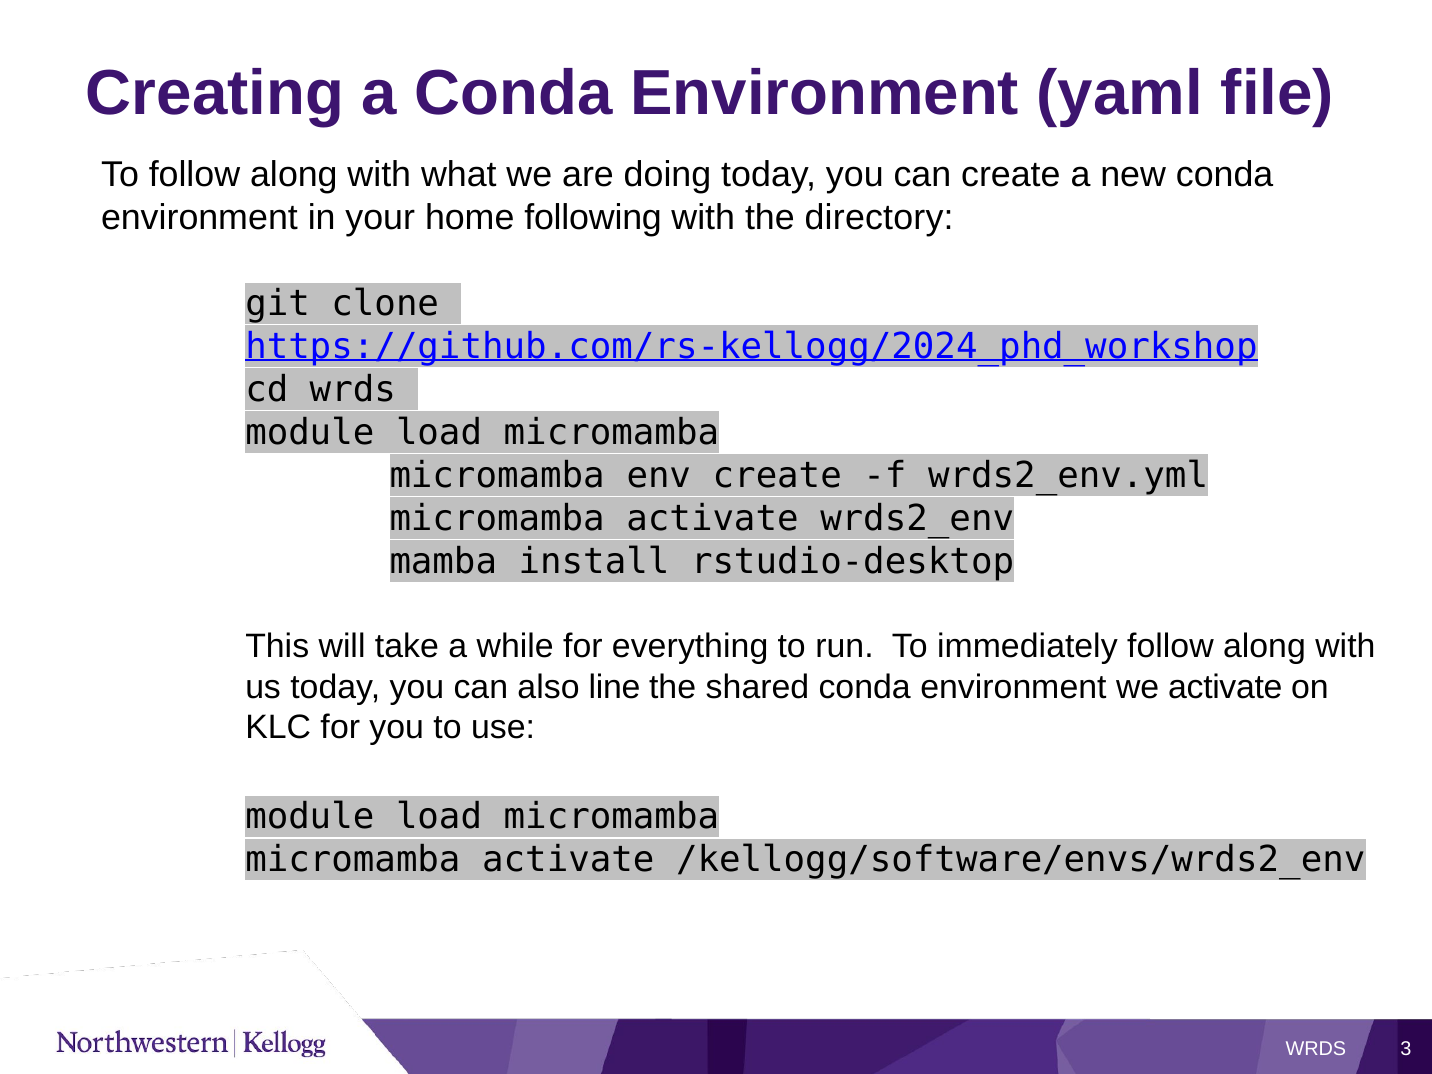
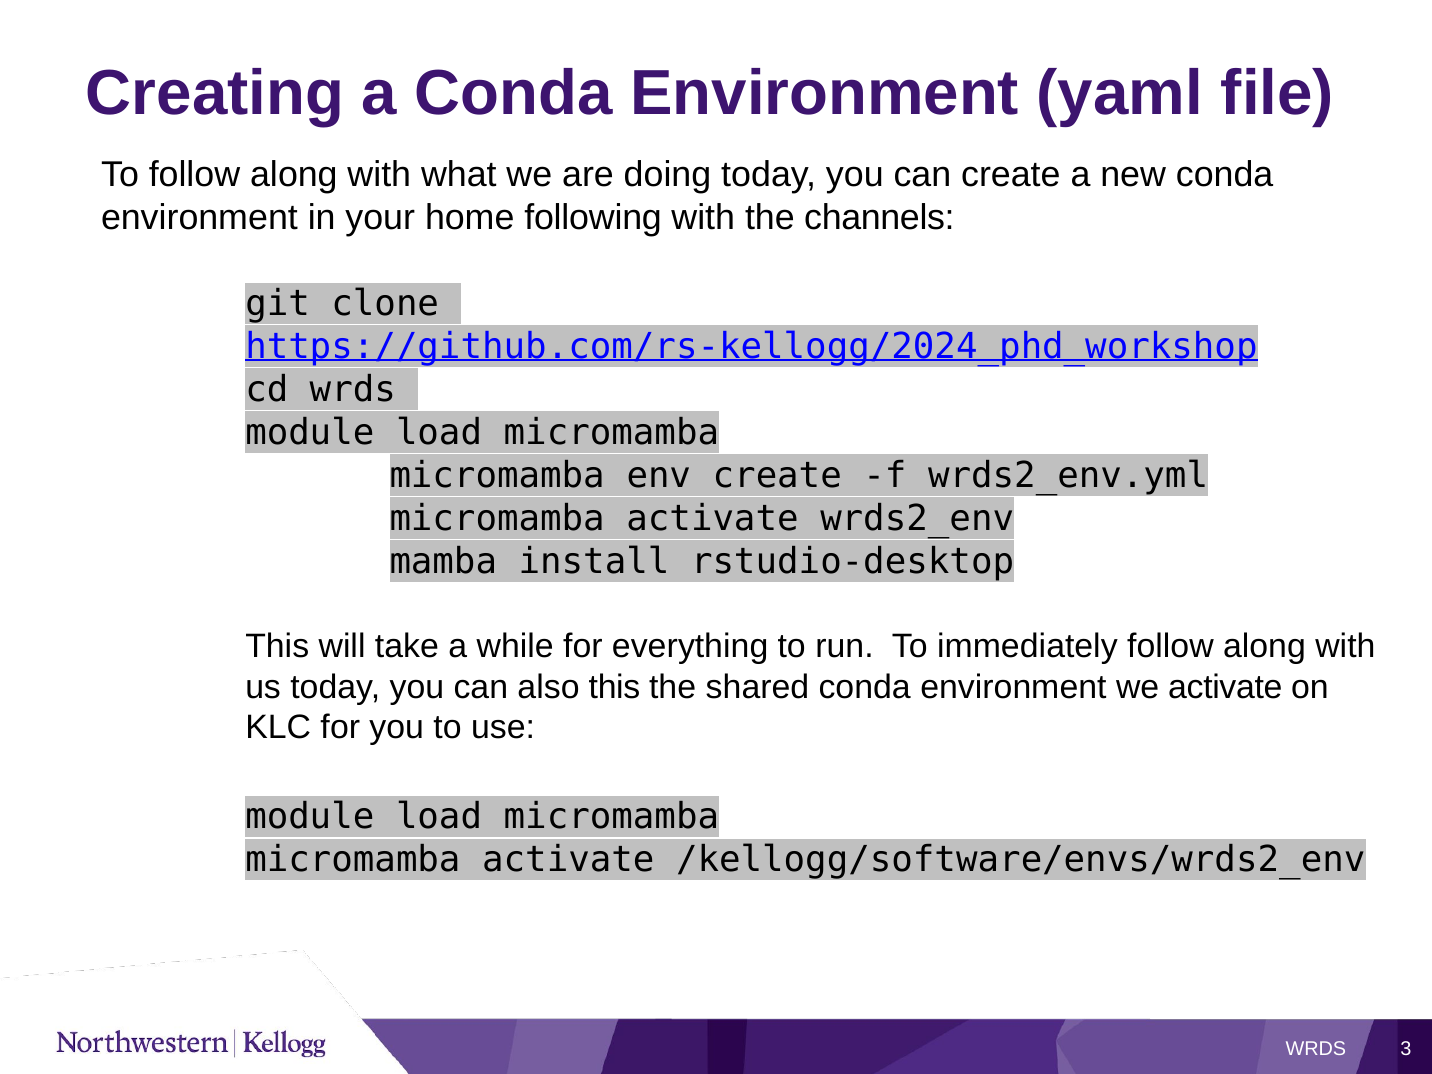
directory: directory -> channels (879, 218)
also line: line -> this (615, 687)
